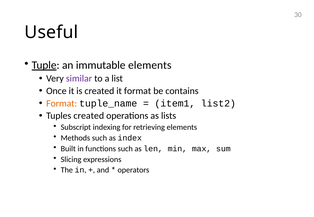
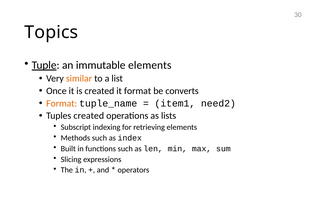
Useful: Useful -> Topics (51, 32)
similar colour: purple -> orange (79, 79)
contains: contains -> converts (182, 91)
list2: list2 -> need2 (218, 104)
